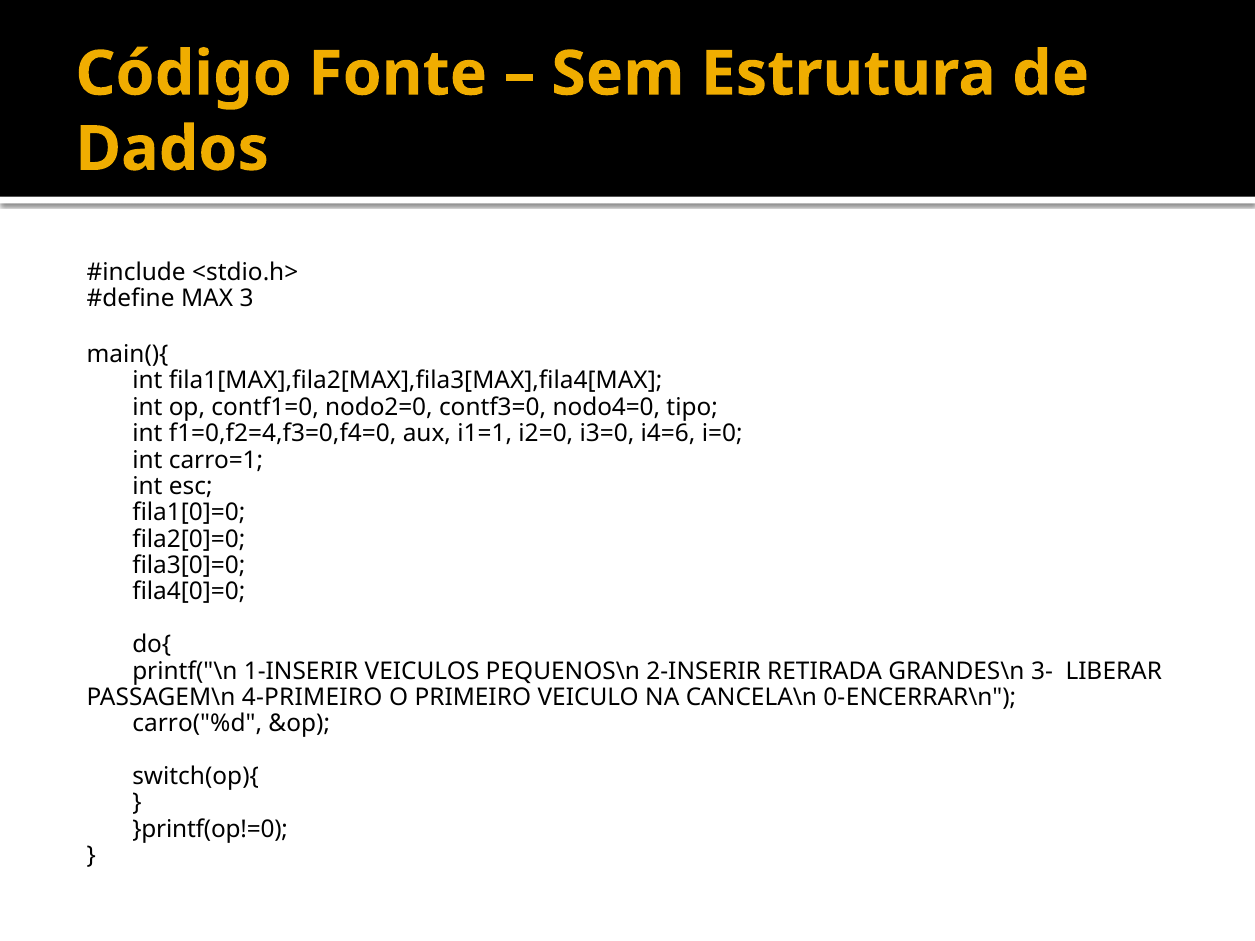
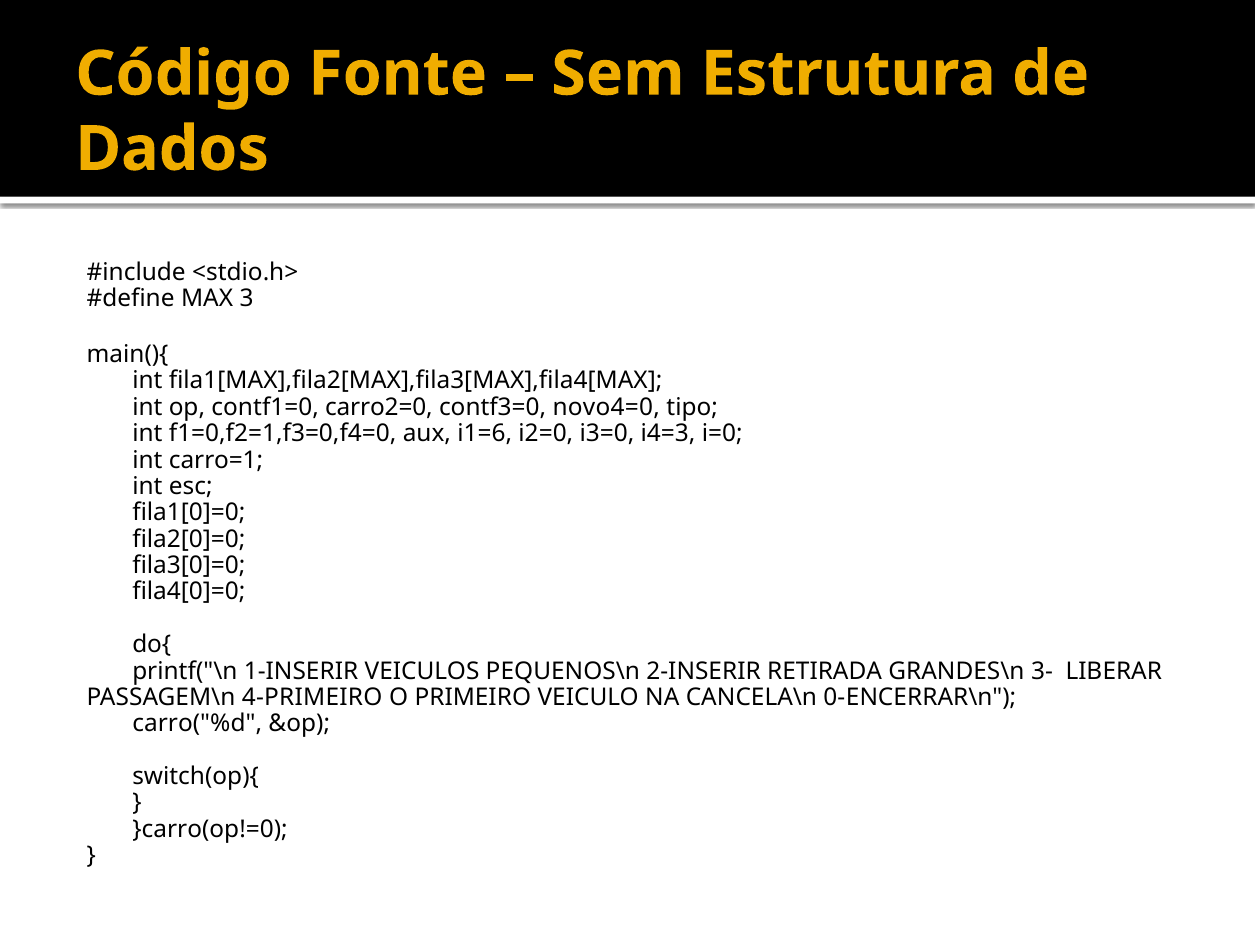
nodo2=0: nodo2=0 -> carro2=0 (379, 407)
nodo4=0: nodo4=0 -> novo4=0 (606, 407)
f1=0,f2=4,f3=0,f4=0: f1=0,f2=4,f3=0,f4=0 -> f1=0,f2=1,f3=0,f4=0 (283, 434)
i1=1: i1=1 -> i1=6 (485, 434)
i4=6: i4=6 -> i4=3 (668, 434)
}printf(op!=0: }printf(op!=0 -> }carro(op!=0 (210, 830)
